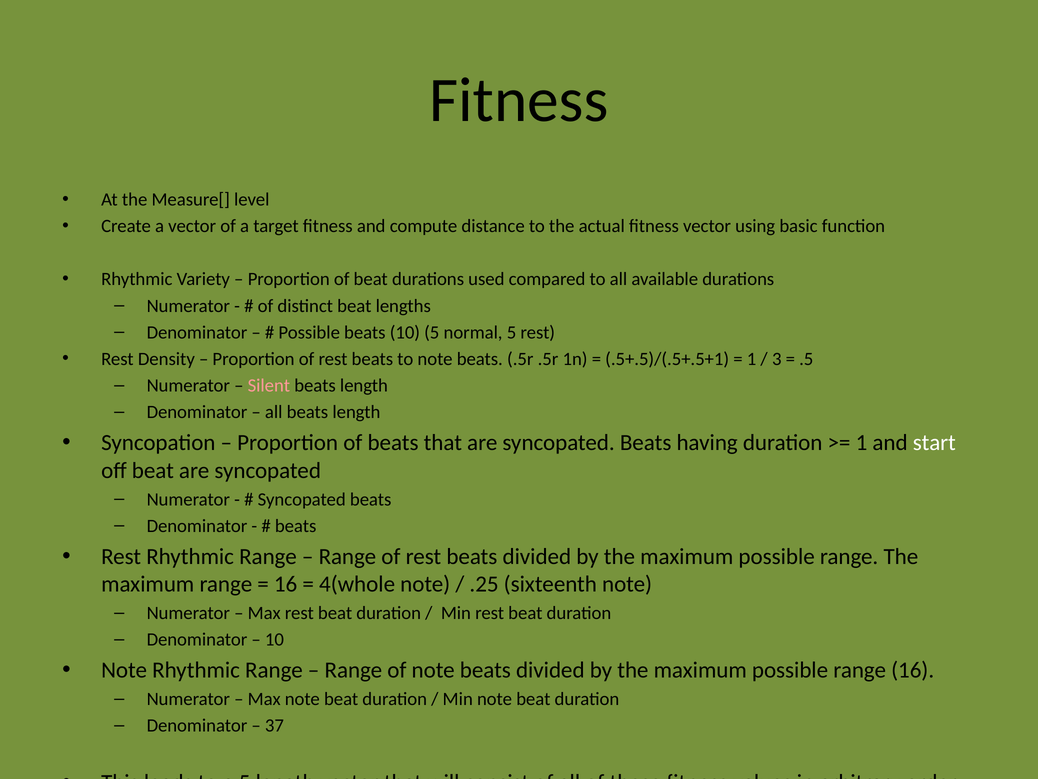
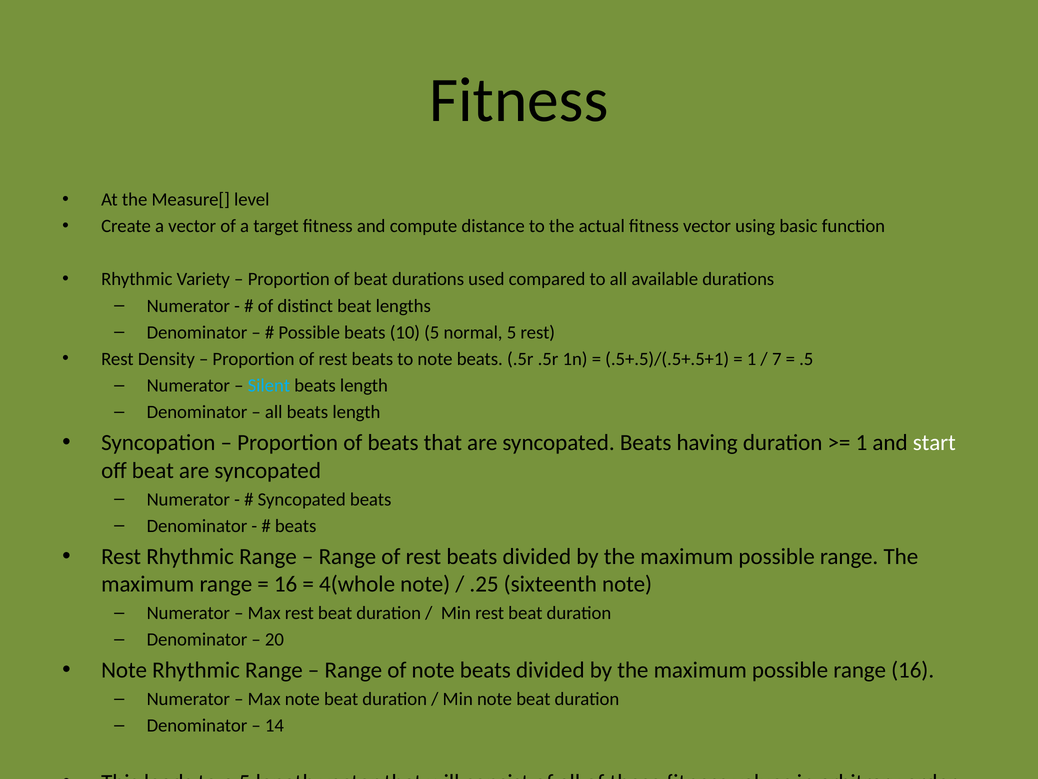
3: 3 -> 7 (777, 359)
Silent colour: pink -> light blue (269, 385)
10: 10 -> 20 (274, 639)
37: 37 -> 14 (274, 725)
